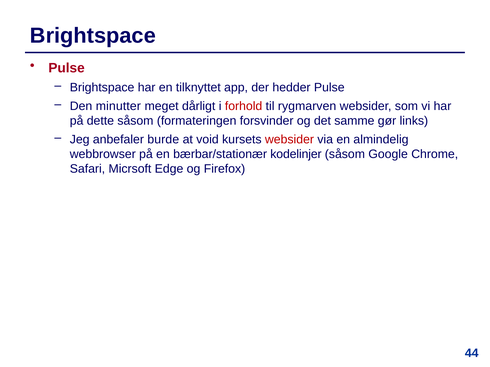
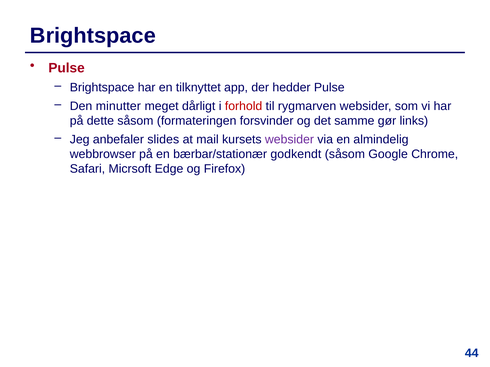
burde: burde -> slides (163, 140)
void: void -> mail (207, 140)
websider colour: red -> purple (289, 140)
kodelinjer: kodelinjer -> godkendt (296, 154)
